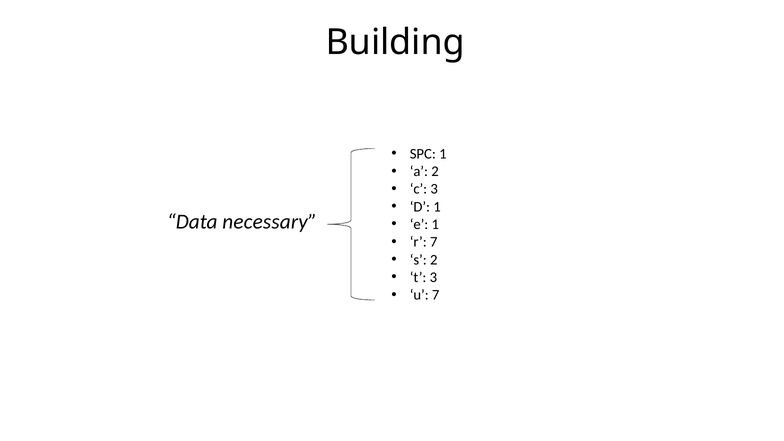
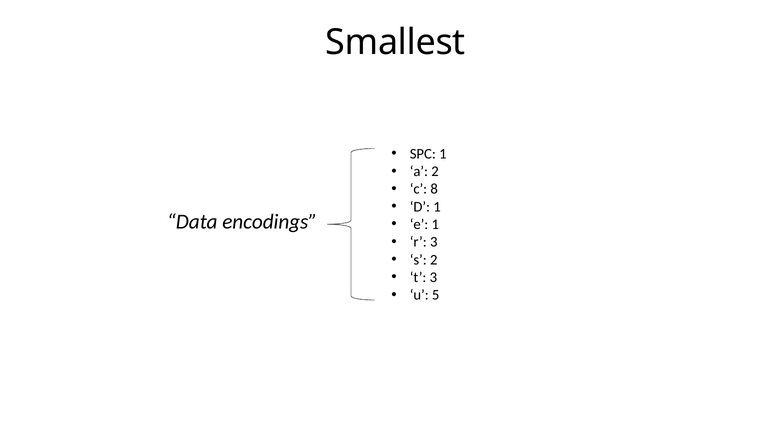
Building: Building -> Smallest (395, 42)
c 3: 3 -> 8 (434, 189)
necessary: necessary -> encodings (270, 222)
r 7: 7 -> 3 (434, 242)
u 7: 7 -> 5 (436, 295)
